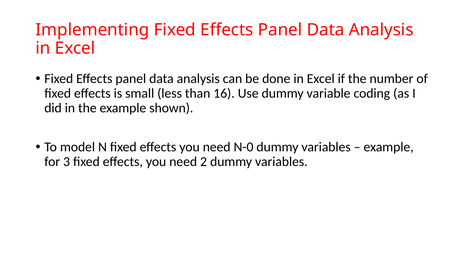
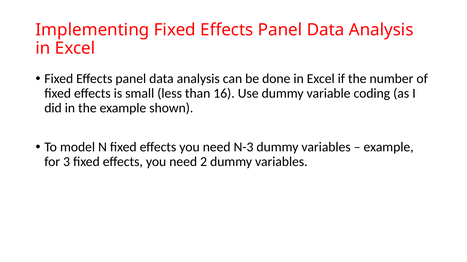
N-0: N-0 -> N-3 (244, 148)
